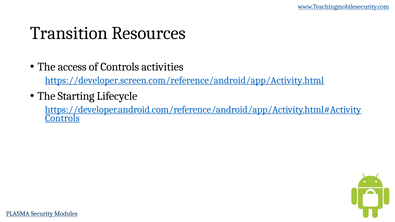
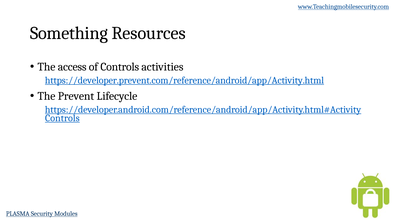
Transition: Transition -> Something (69, 33)
https://developer.screen.com/reference/android/app/Activity.html: https://developer.screen.com/reference/android/app/Activity.html -> https://developer.prevent.com/reference/android/app/Activity.html (184, 80)
Starting: Starting -> Prevent (76, 96)
